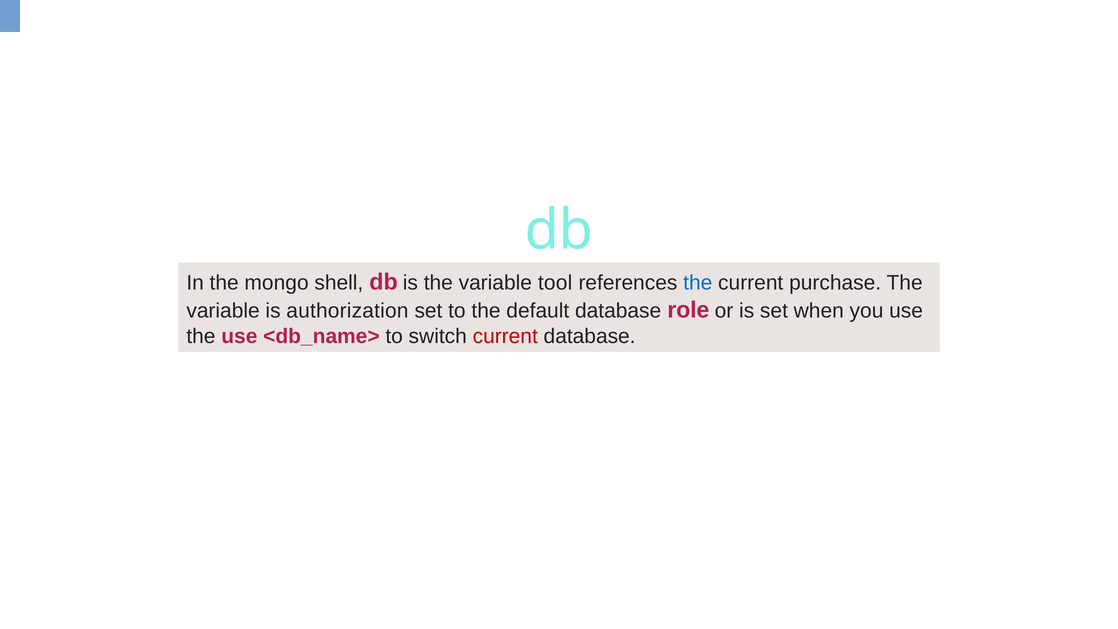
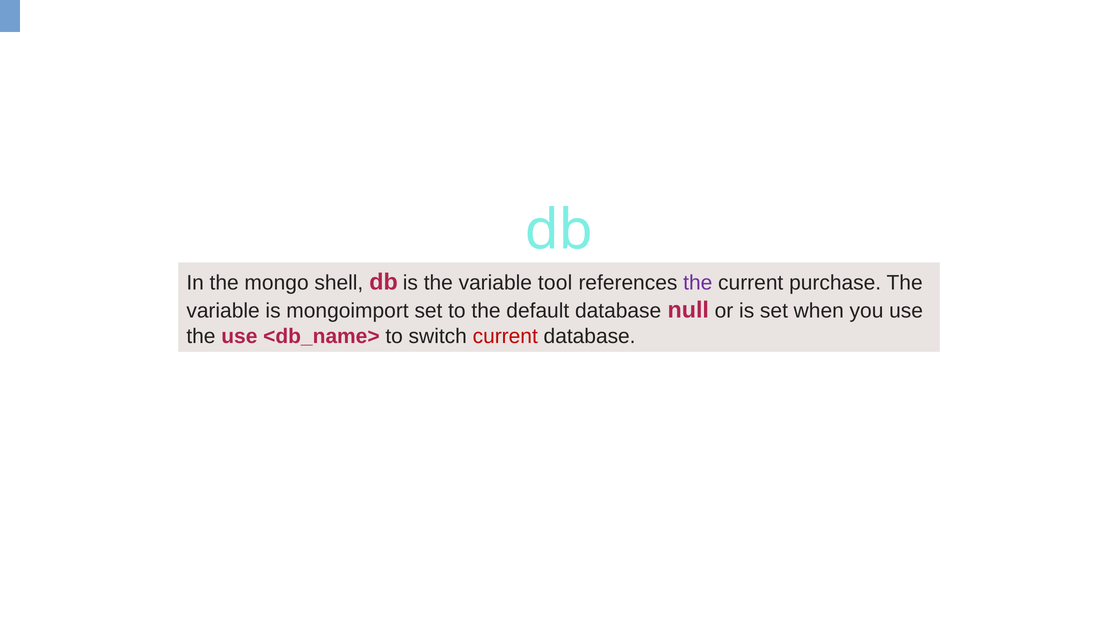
the colour: blue -> purple (698, 283)
authorization: authorization -> mongoimport (348, 311)
role: role -> null (688, 310)
